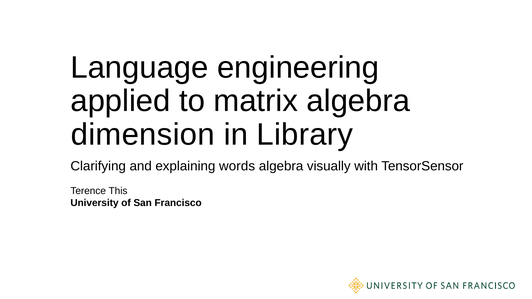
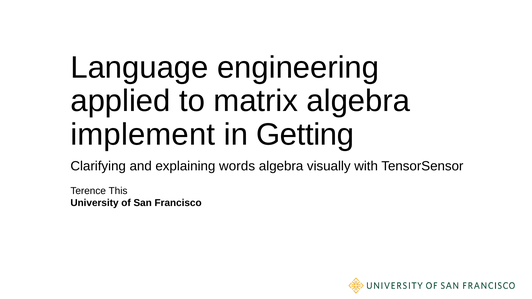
dimension: dimension -> implement (143, 135)
Library: Library -> Getting (305, 135)
